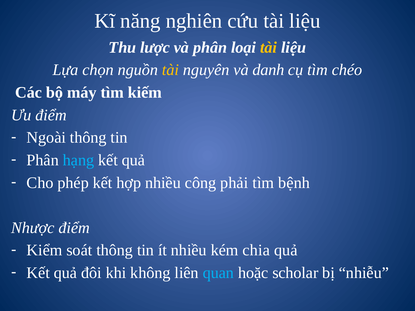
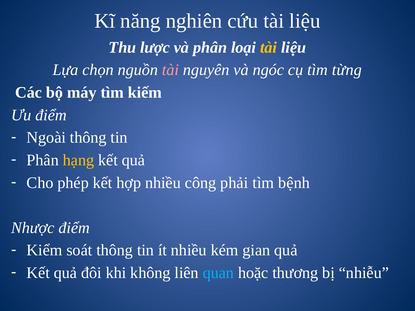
tài colour: yellow -> pink (170, 70)
danh: danh -> ngóc (268, 70)
chéo: chéo -> từng (347, 70)
hạng colour: light blue -> yellow (78, 160)
chia: chia -> gian (256, 251)
scholar: scholar -> thương (295, 273)
